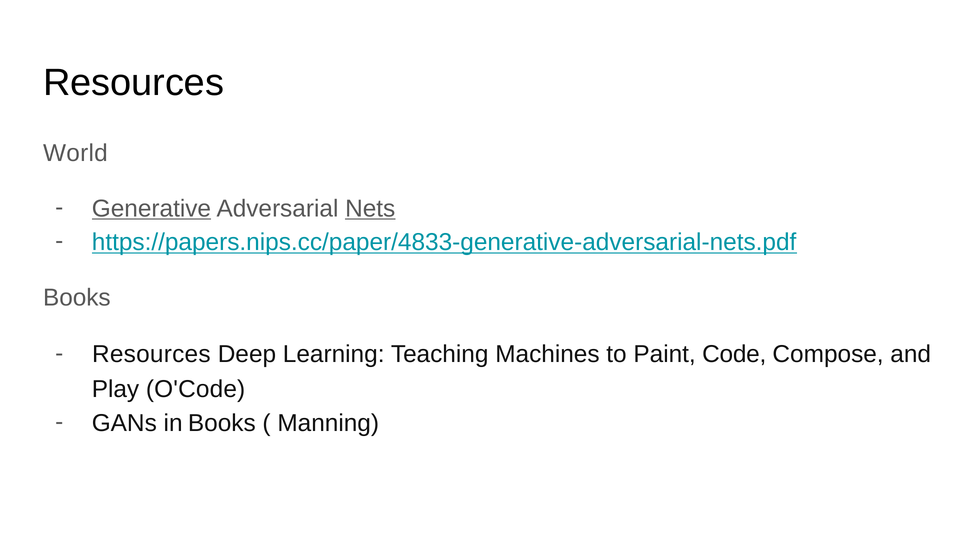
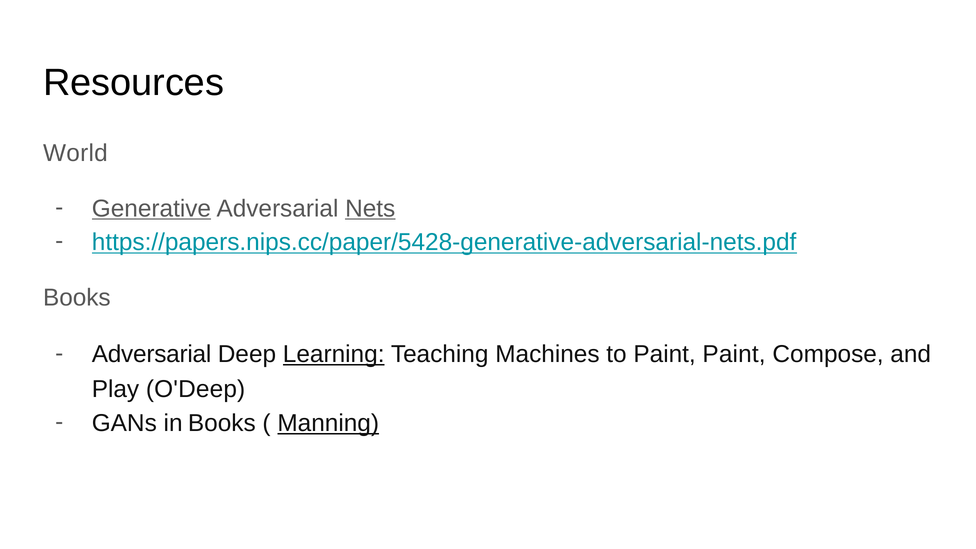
https://papers.nips.cc/paper/4833-generative-adversarial-nets.pdf: https://papers.nips.cc/paper/4833-generative-adversarial-nets.pdf -> https://papers.nips.cc/paper/5428-generative-adversarial-nets.pdf (444, 242)
Resources: Resources -> Adversarial (152, 354)
Learning underline: none -> present (334, 354)
Paint Code: Code -> Paint (734, 354)
O'Code: O'Code -> O'Deep (196, 389)
Manning underline: none -> present (328, 423)
